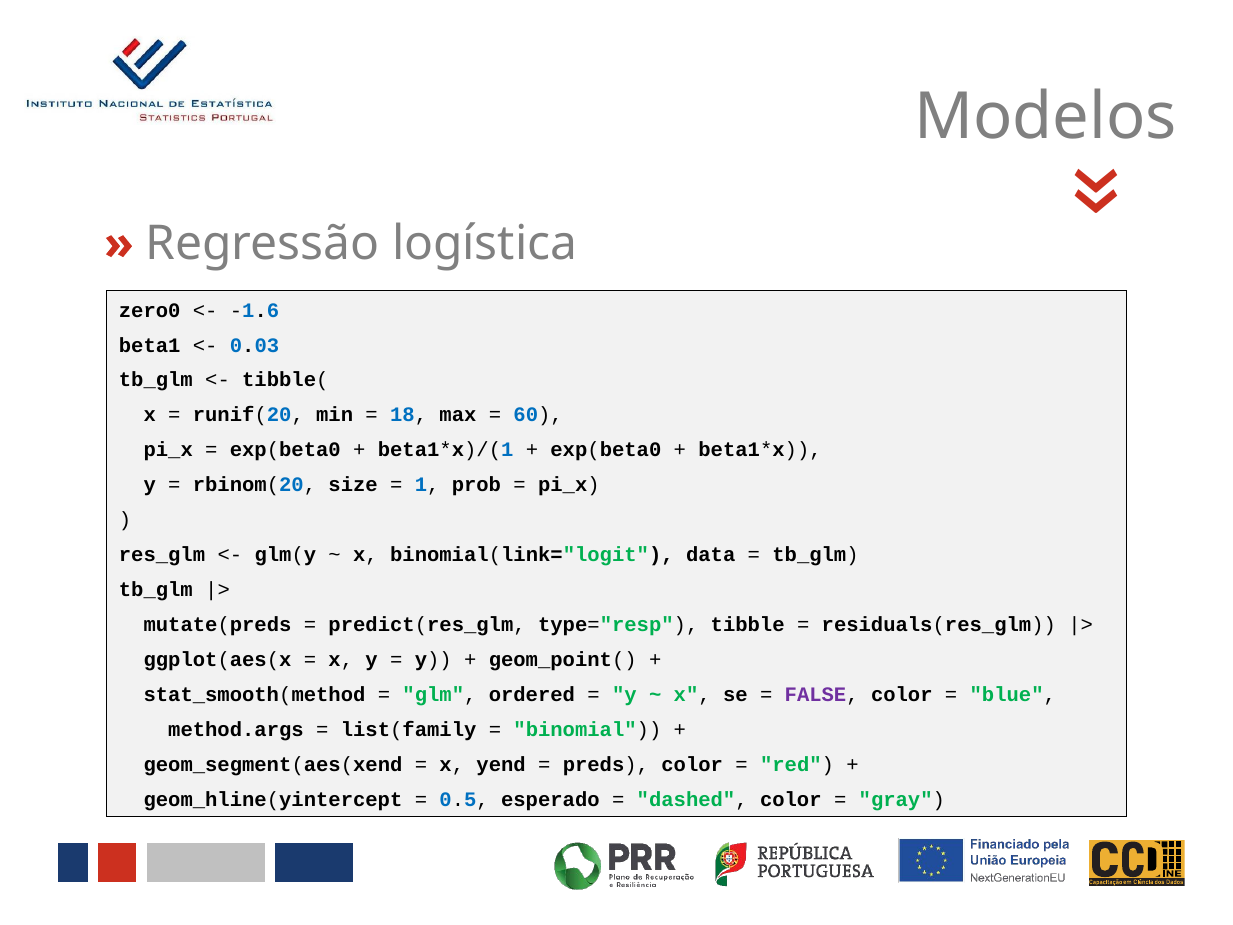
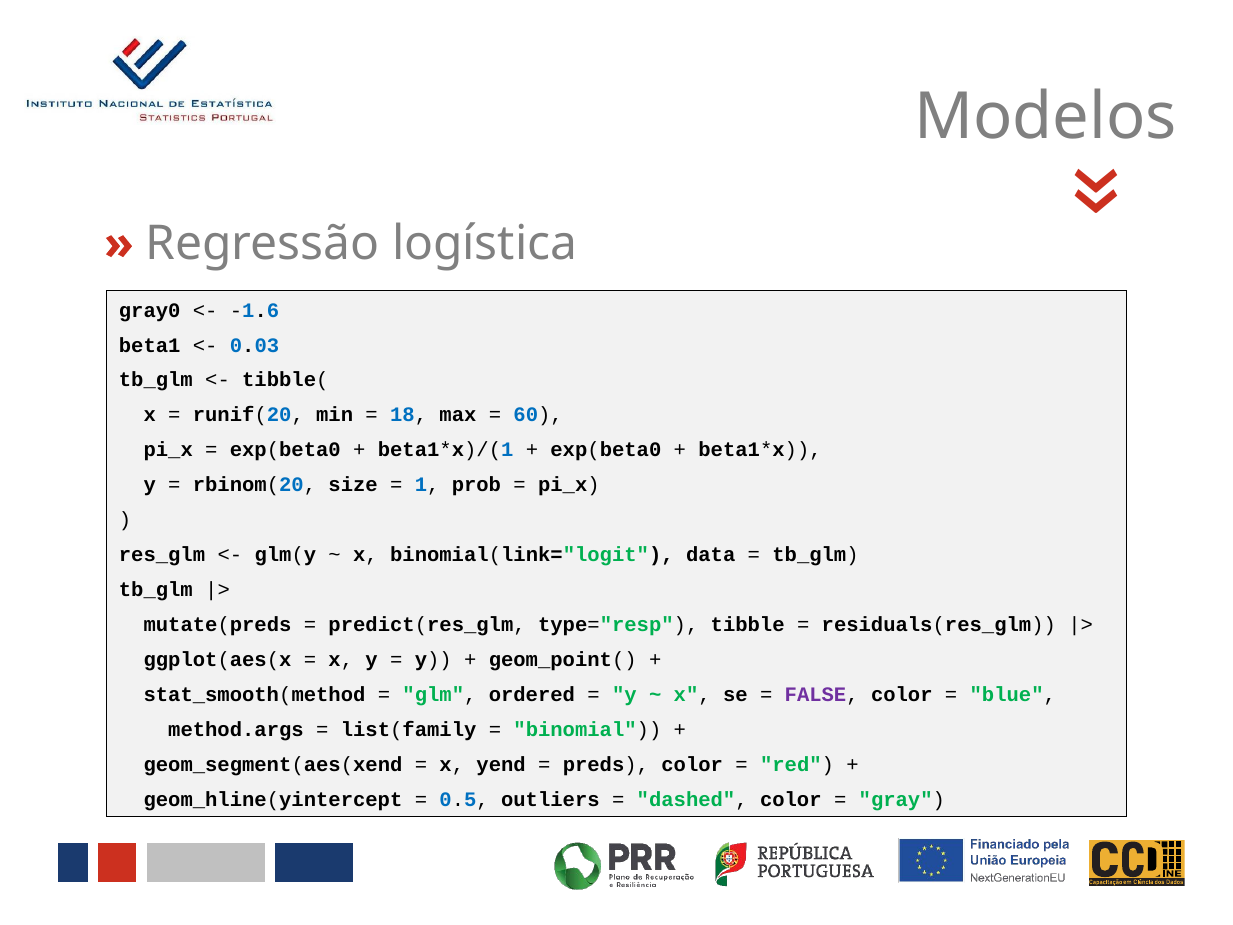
zero0: zero0 -> gray0 (150, 310)
esperado: esperado -> outliers (550, 800)
